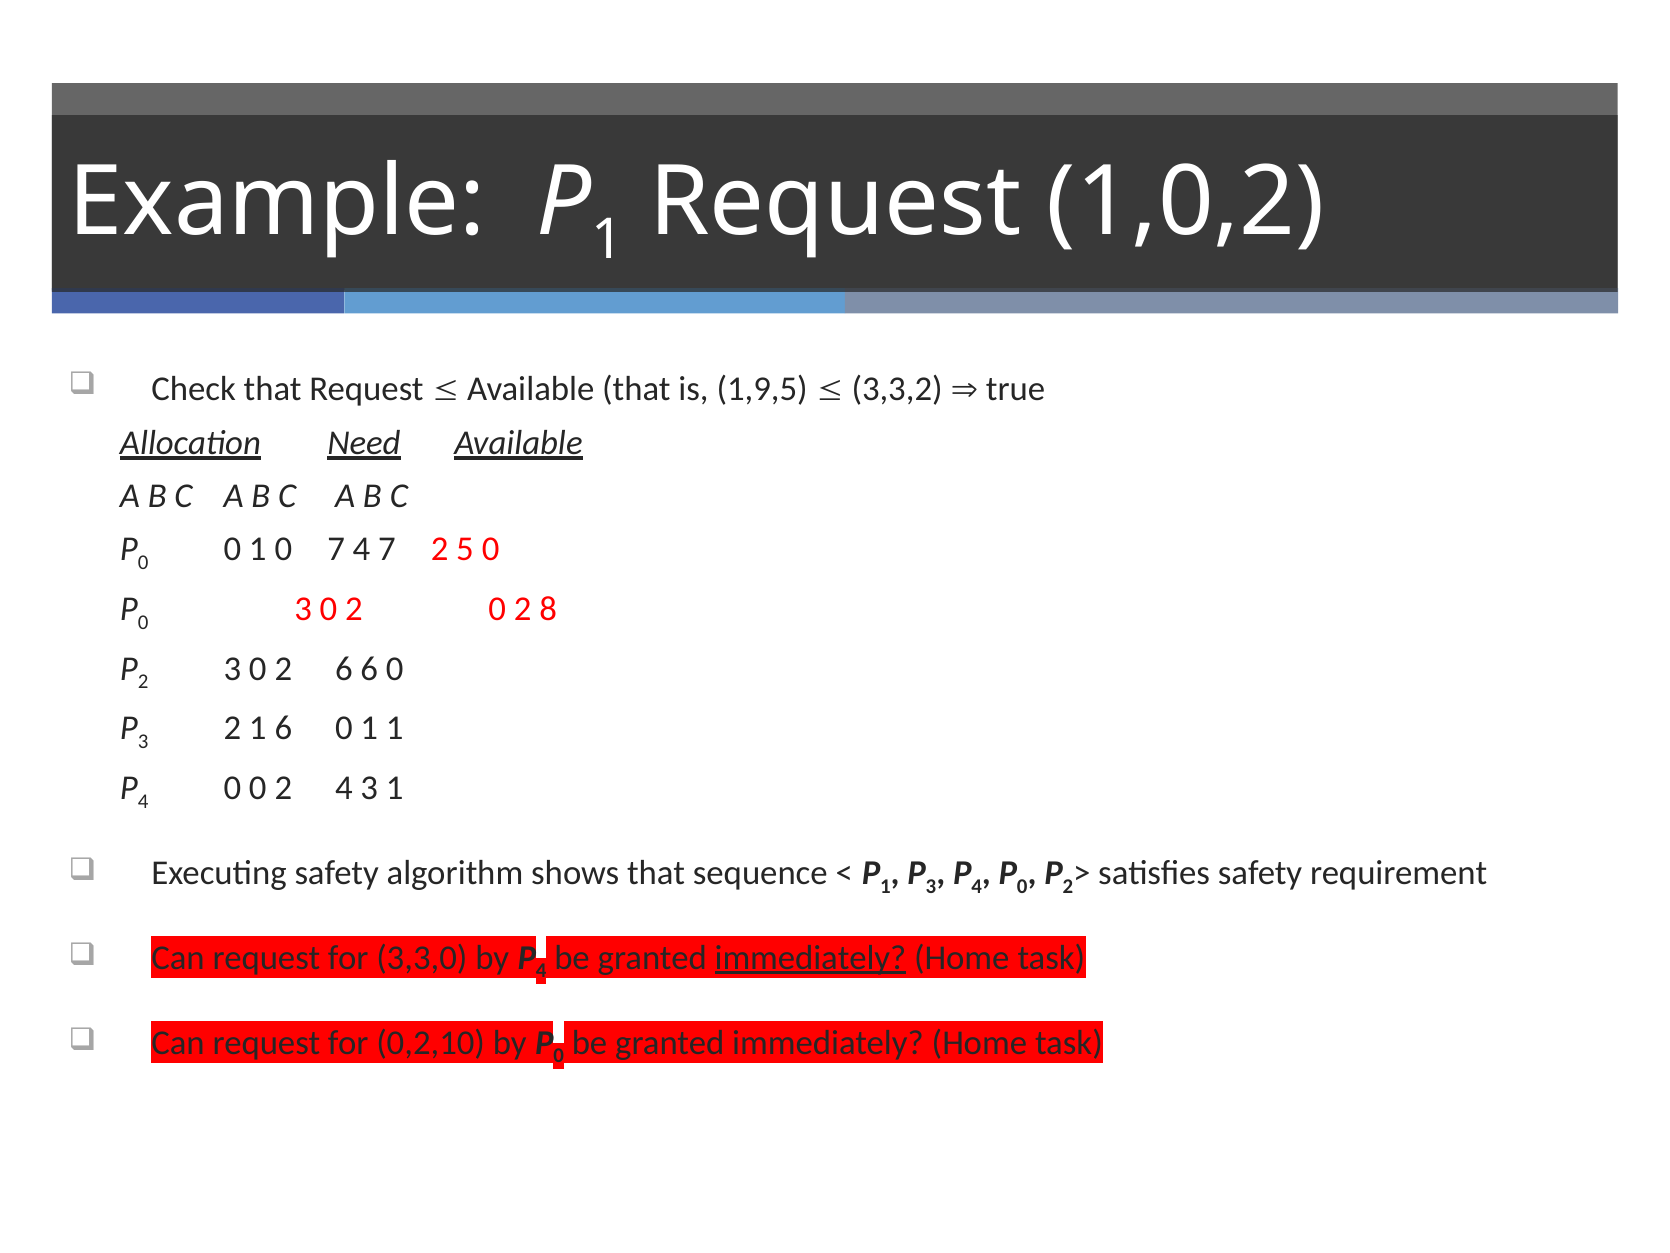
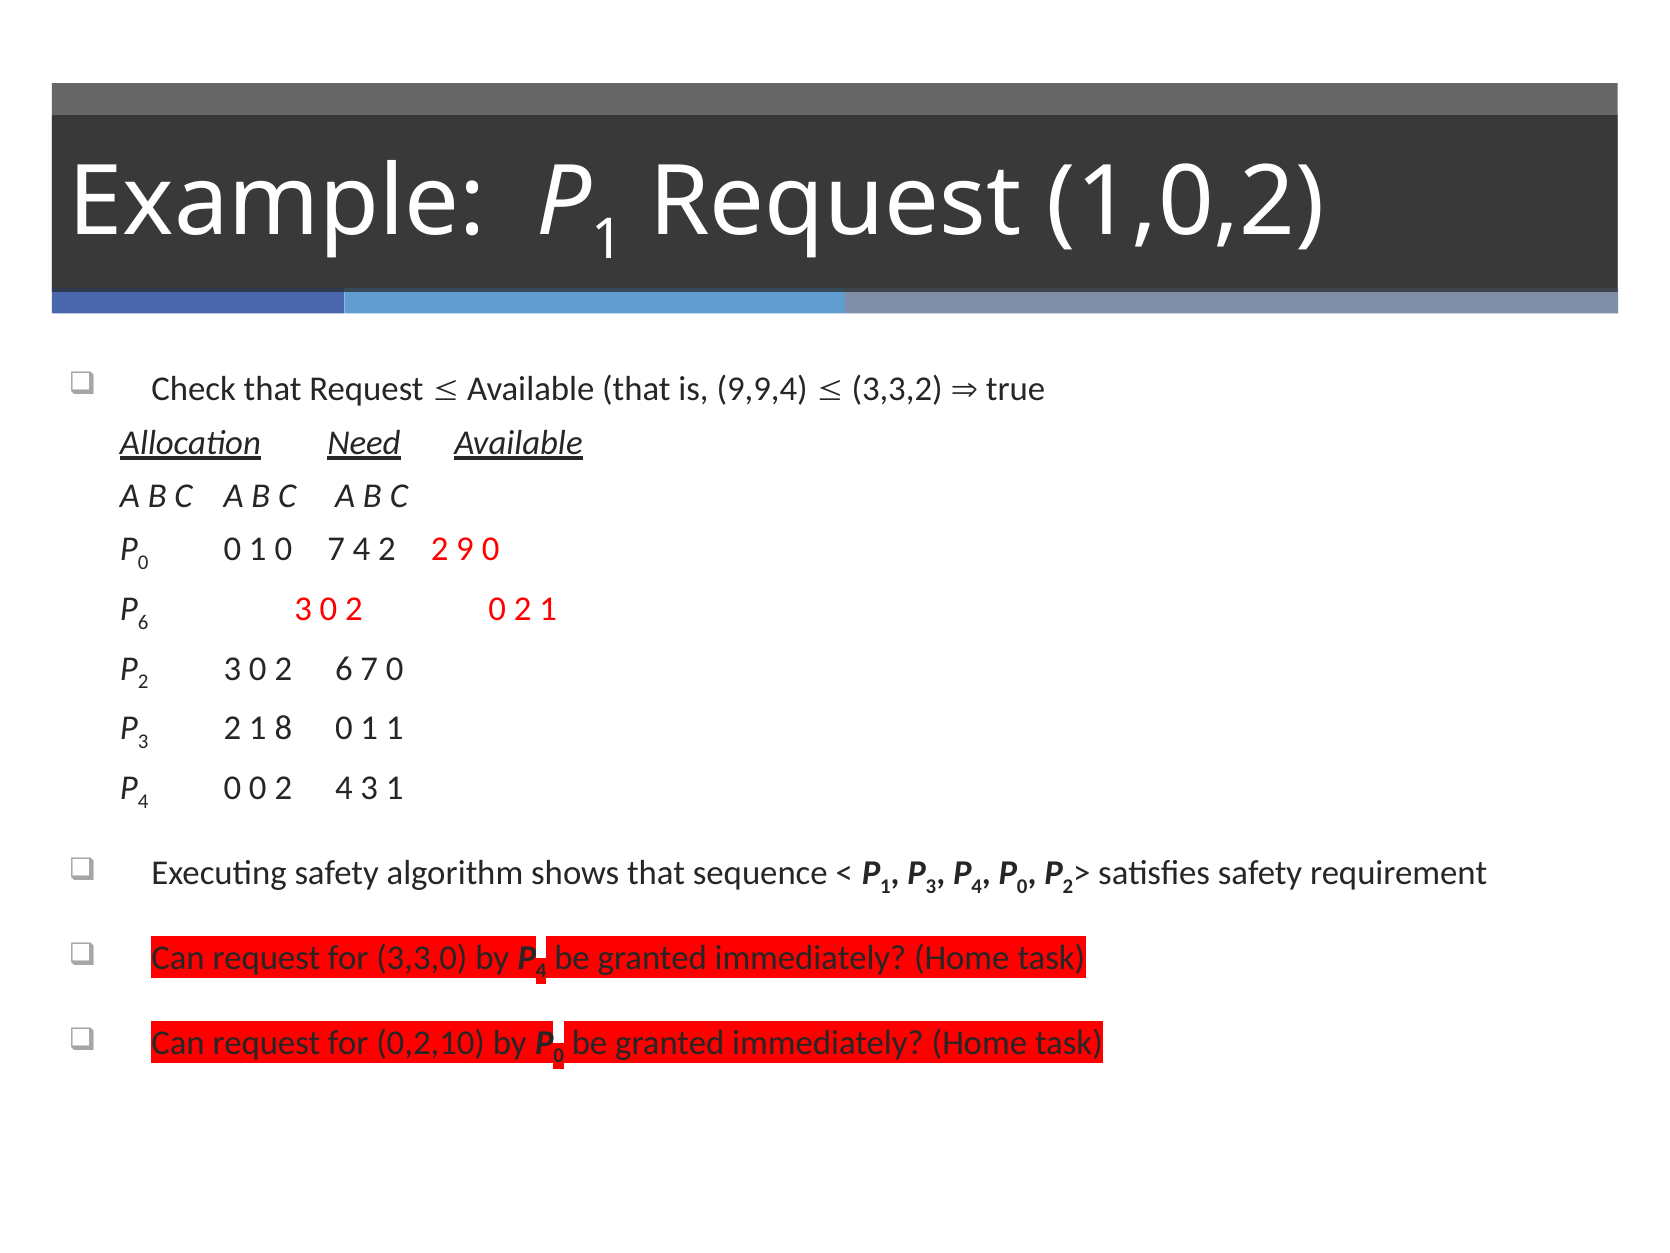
1,9,5: 1,9,5 -> 9,9,4 (762, 389)
4 7: 7 -> 2 (387, 549)
5: 5 -> 9 (465, 549)
0: 0 -> 6 (143, 622)
0 2 8: 8 -> 1 (548, 609)
6 6: 6 -> 7 (369, 668)
1 6: 6 -> 8 (283, 728)
immediately underline: present -> none (810, 957)
